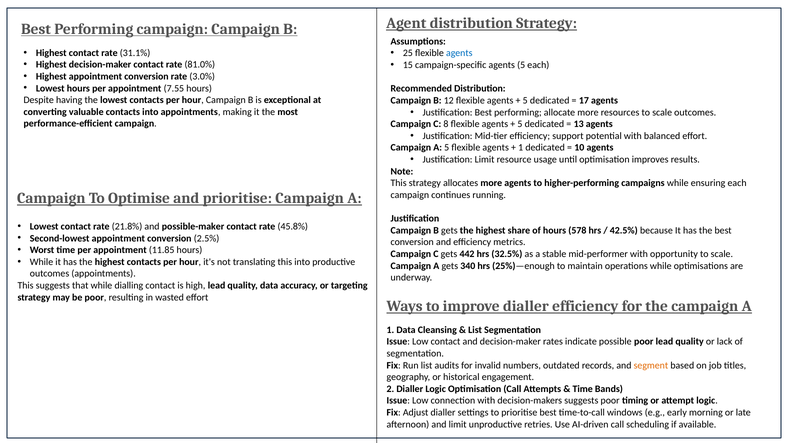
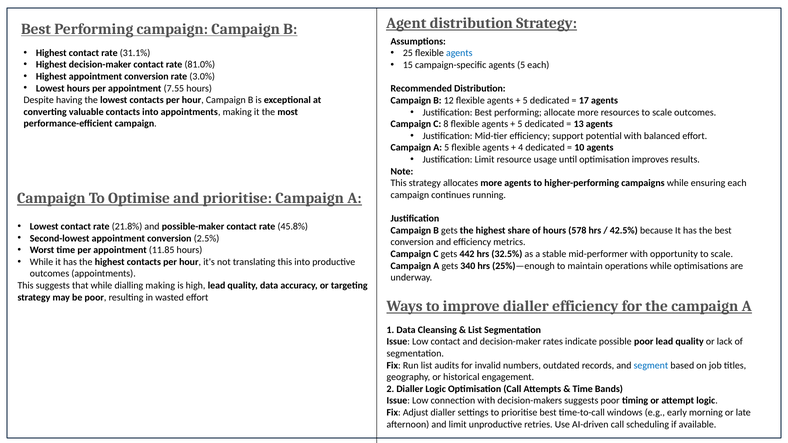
1: 1 -> 4 (521, 148)
dialling contact: contact -> making (160, 286)
segment colour: orange -> blue (651, 365)
